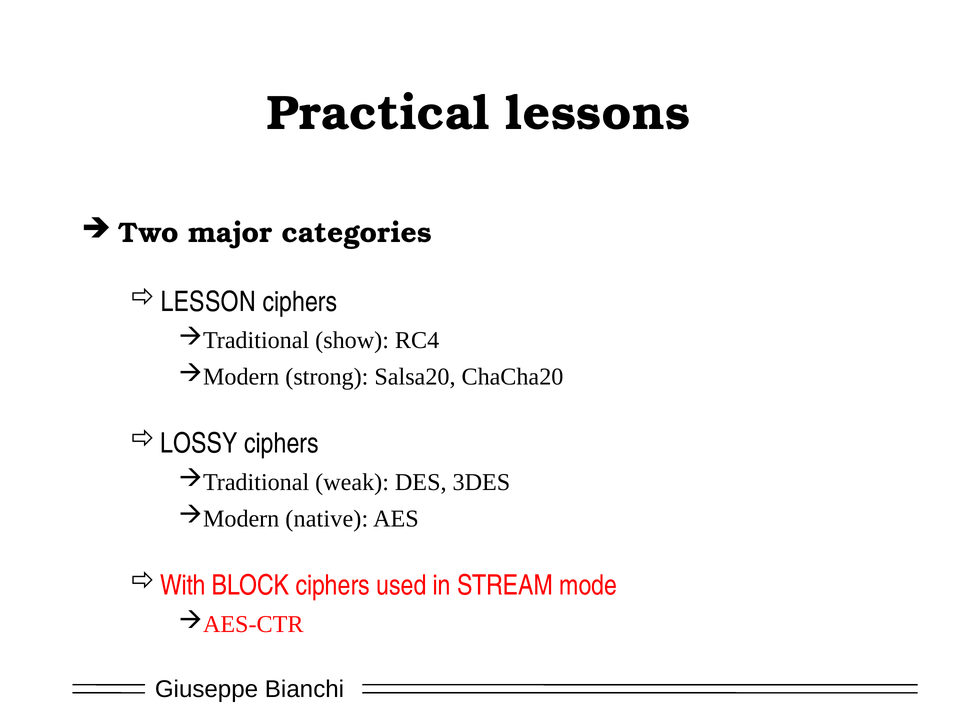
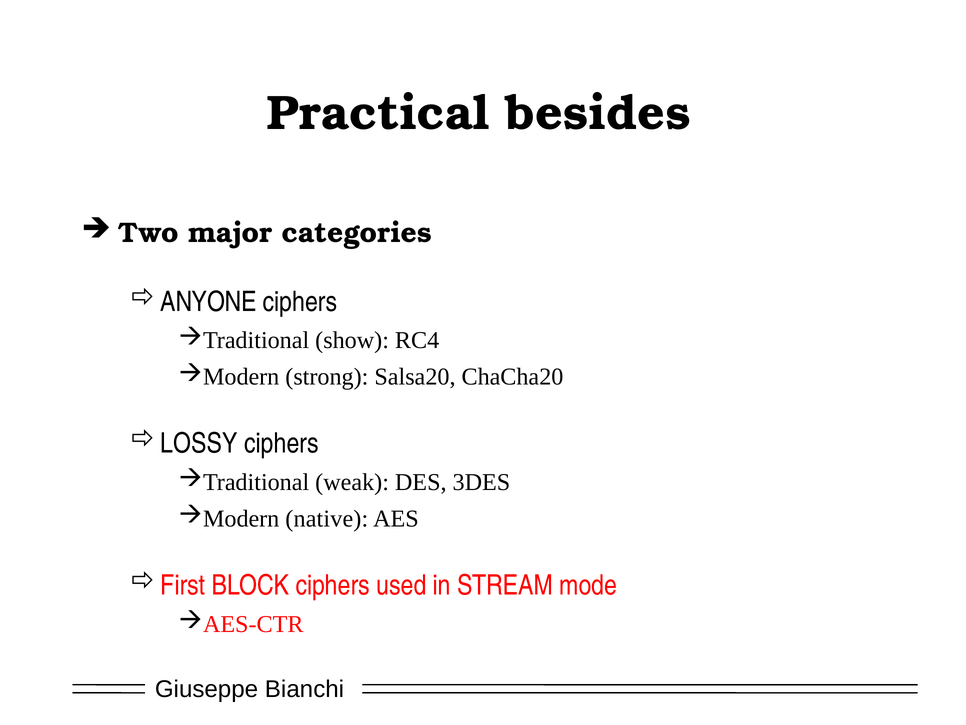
lessons: lessons -> besides (598, 113)
LESSON: LESSON -> ANYONE (208, 302)
With: With -> First (183, 585)
